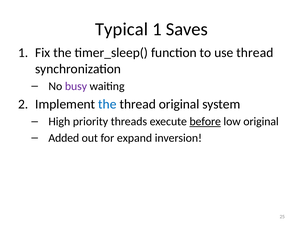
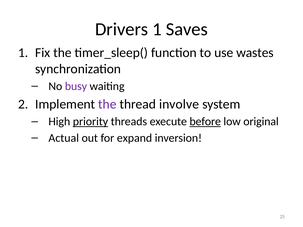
Typical: Typical -> Drivers (122, 29)
use thread: thread -> wastes (255, 53)
the colour: blue -> purple (107, 104)
thread original: original -> involve (179, 104)
priority underline: none -> present (90, 122)
Added: Added -> Actual (64, 138)
